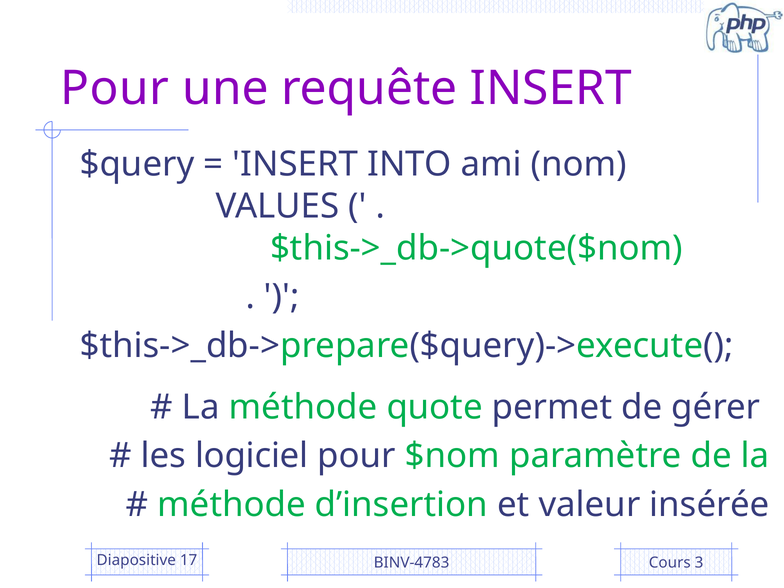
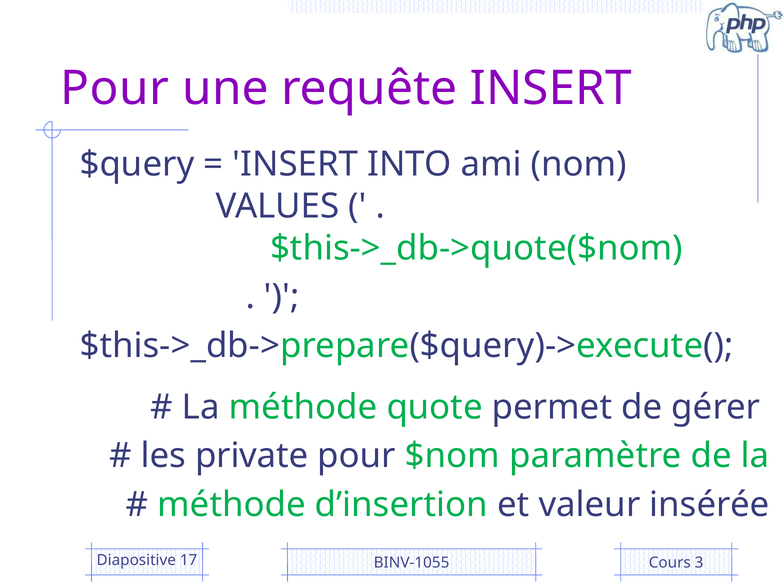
logiciel: logiciel -> private (252, 456)
BINV-4783: BINV-4783 -> BINV-1055 (412, 563)
